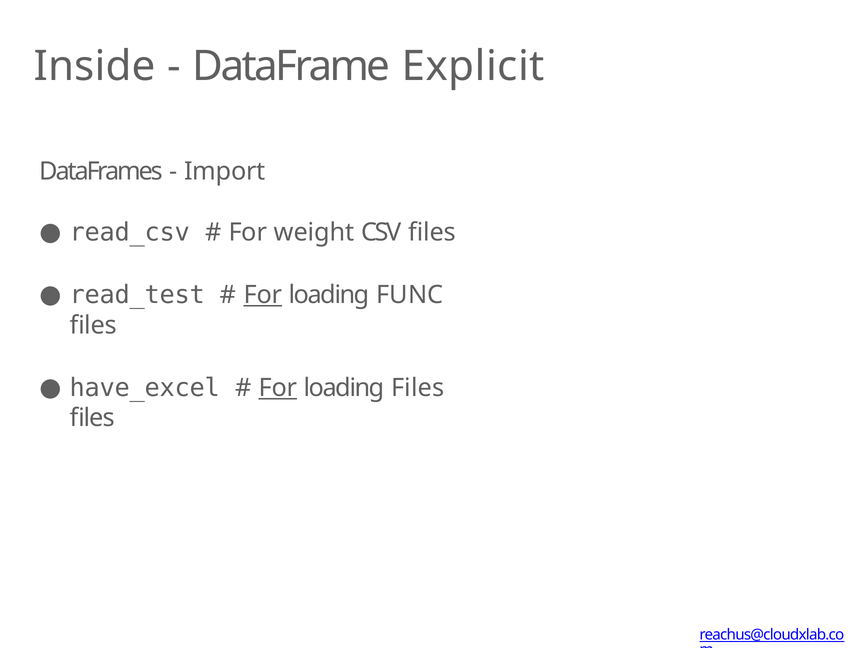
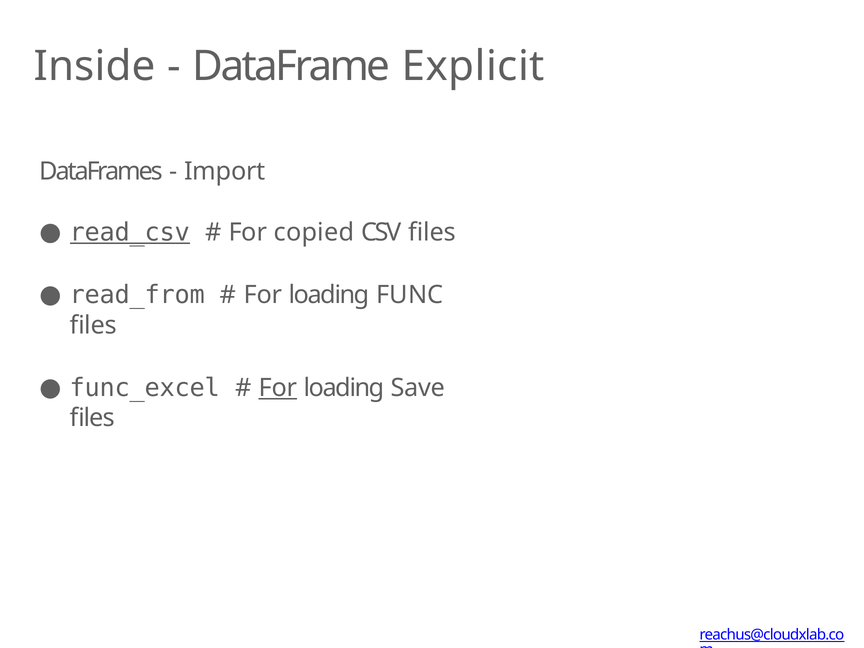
read_csv underline: none -> present (130, 232)
weight: weight -> copied (314, 232)
read_test: read_test -> read_from (137, 295)
For underline: present -> none (263, 295)
have_excel: have_excel -> func_excel (145, 388)
loading Files: Files -> Save (418, 388)
